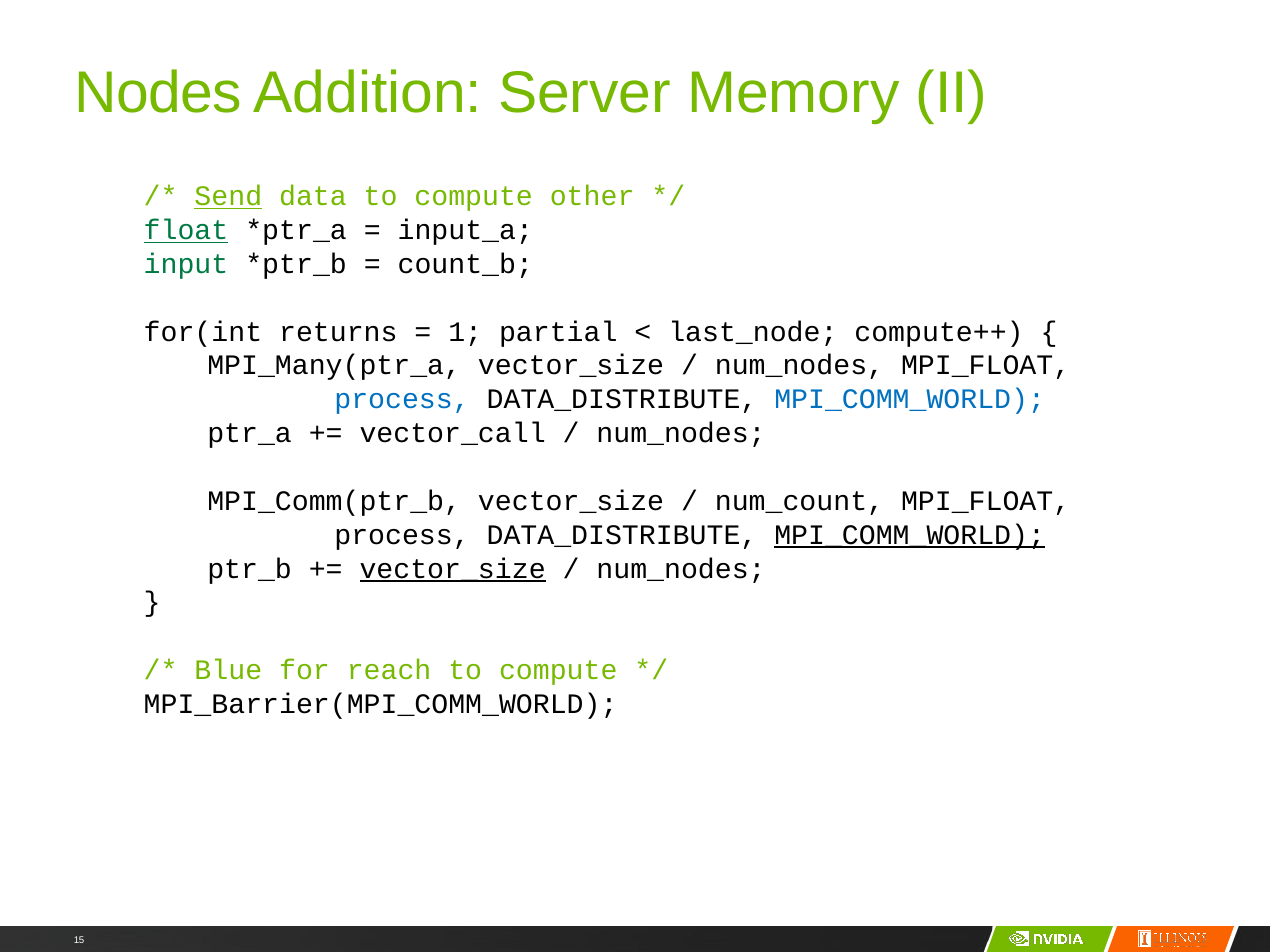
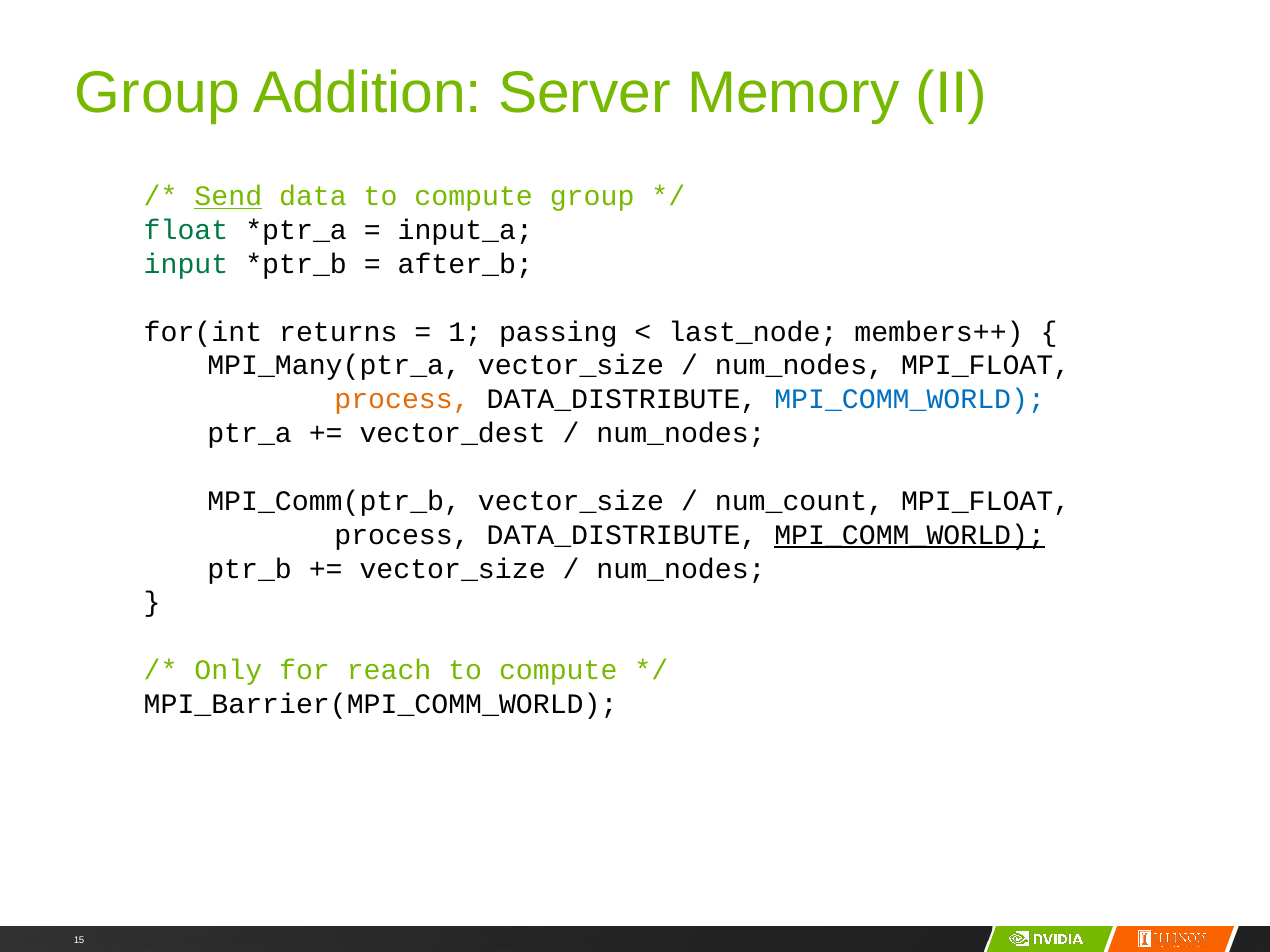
Nodes: Nodes -> Group (157, 93)
compute other: other -> group (592, 196)
float underline: present -> none (186, 230)
count_b: count_b -> after_b (465, 264)
partial: partial -> passing (558, 332)
compute++: compute++ -> members++ (939, 332)
process colour: blue -> orange (402, 400)
vector_call: vector_call -> vector_dest (453, 434)
vector_size underline: present -> none (453, 569)
Blue: Blue -> Only (228, 671)
